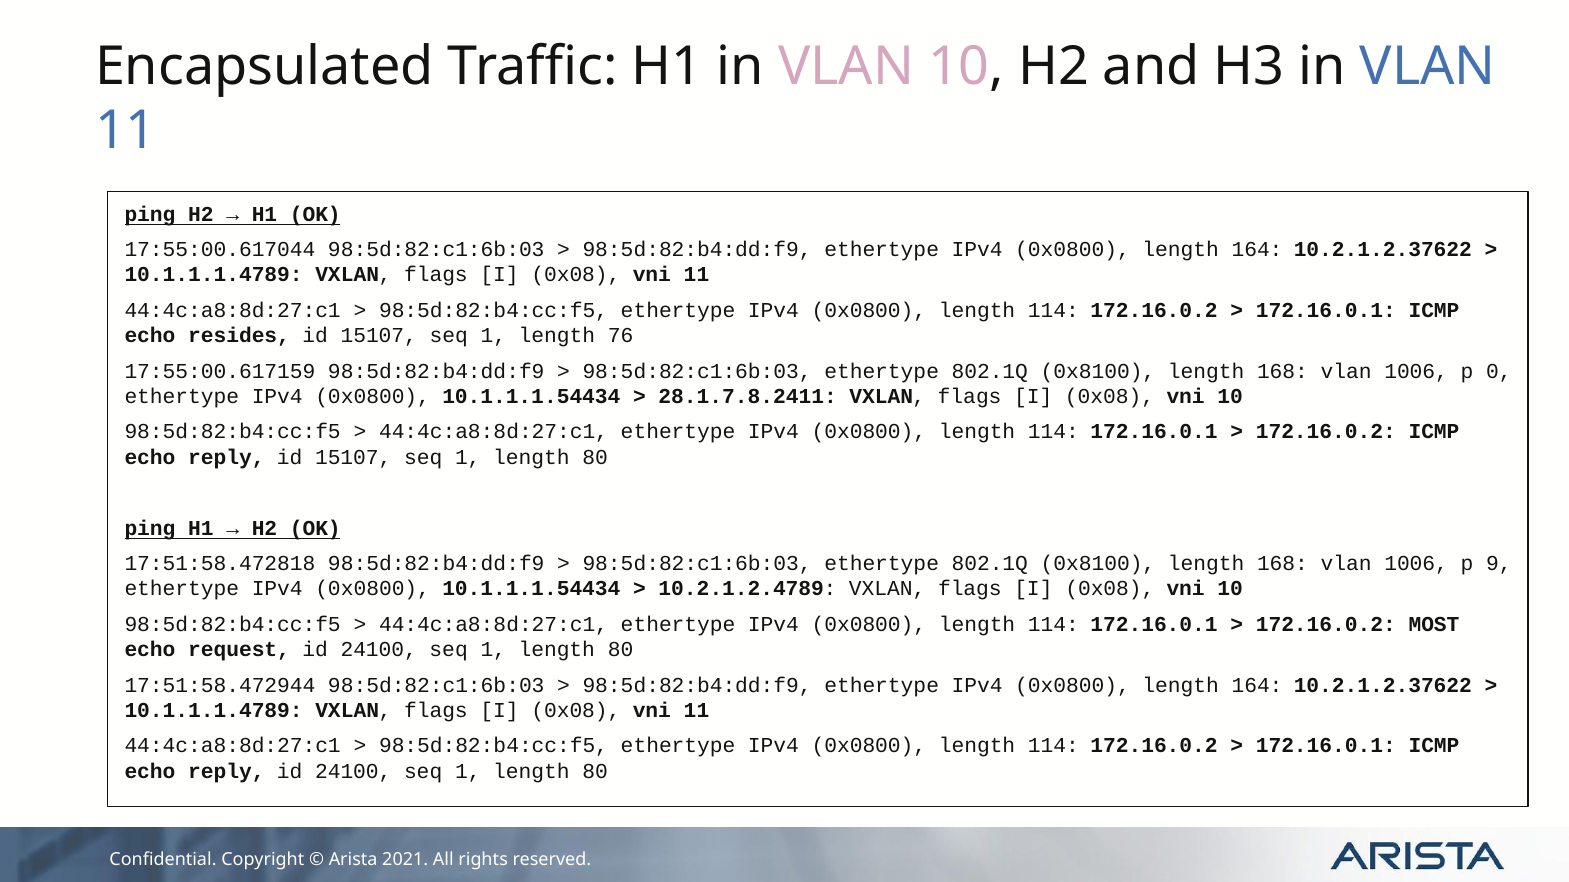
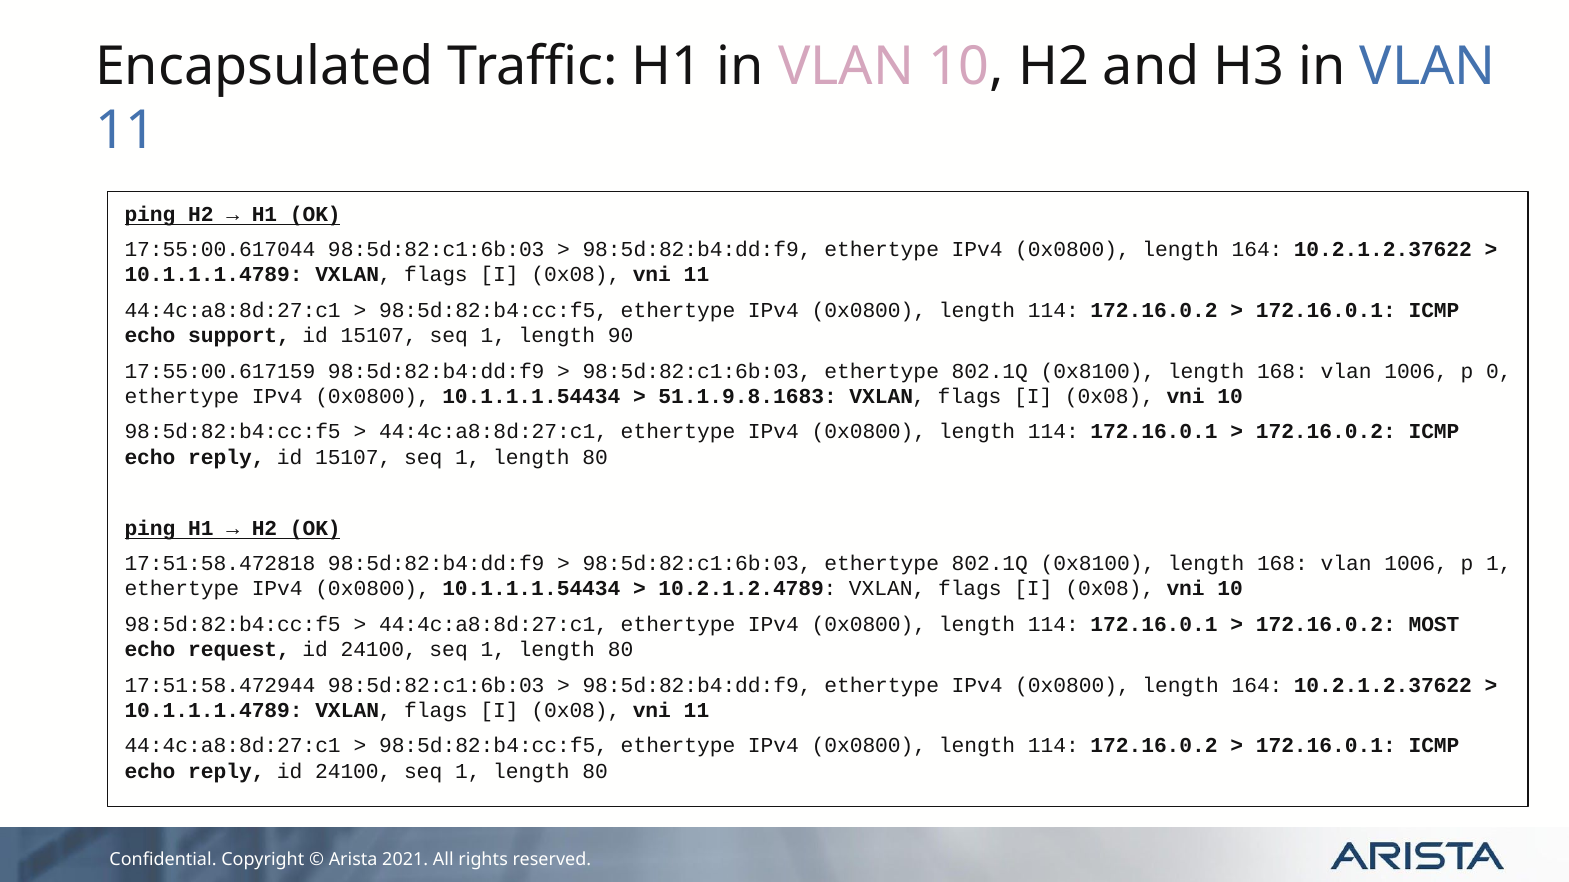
resides: resides -> support (239, 336)
76: 76 -> 90 (621, 336)
28.1.7.8.2411: 28.1.7.8.2411 -> 51.1.9.8.1683 (748, 397)
p 9: 9 -> 1 (1499, 564)
